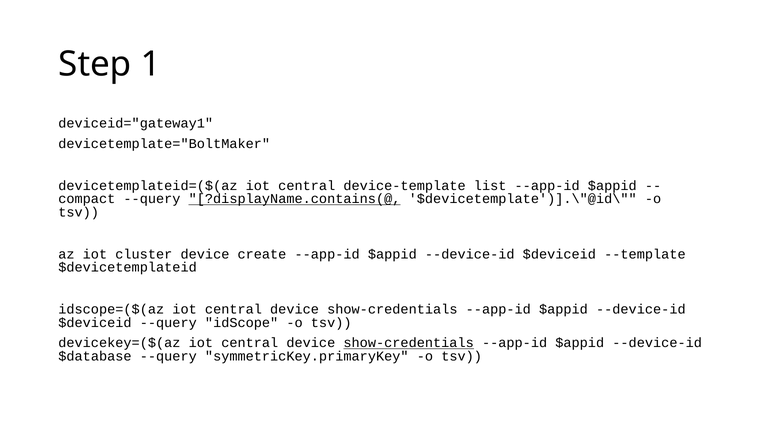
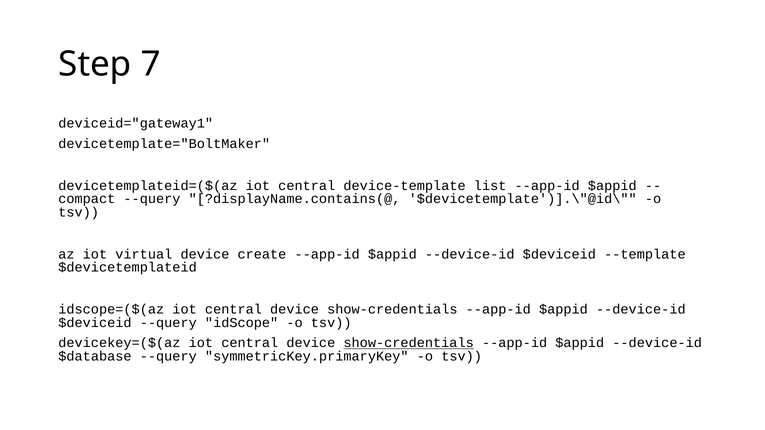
1: 1 -> 7 (151, 64)
?displayName.contains(@ underline: present -> none (295, 199)
cluster: cluster -> virtual (144, 254)
